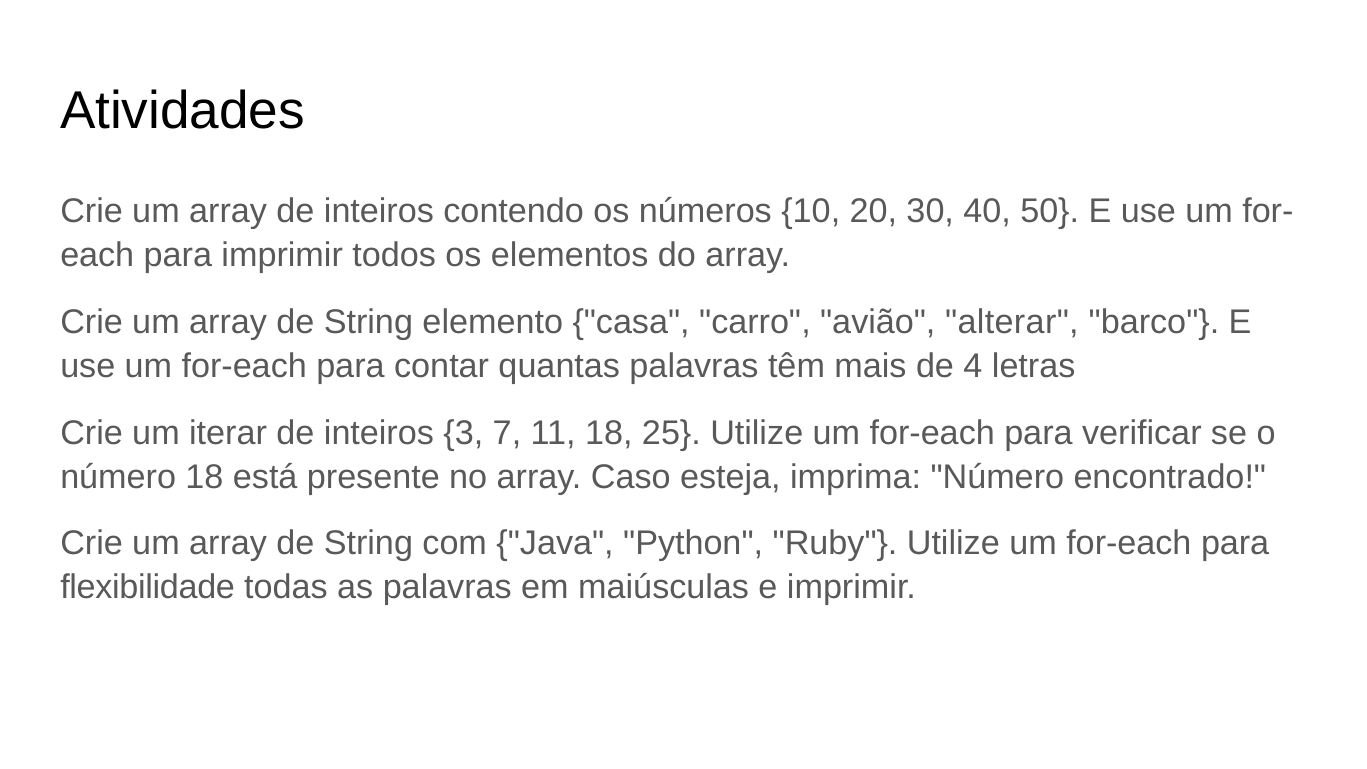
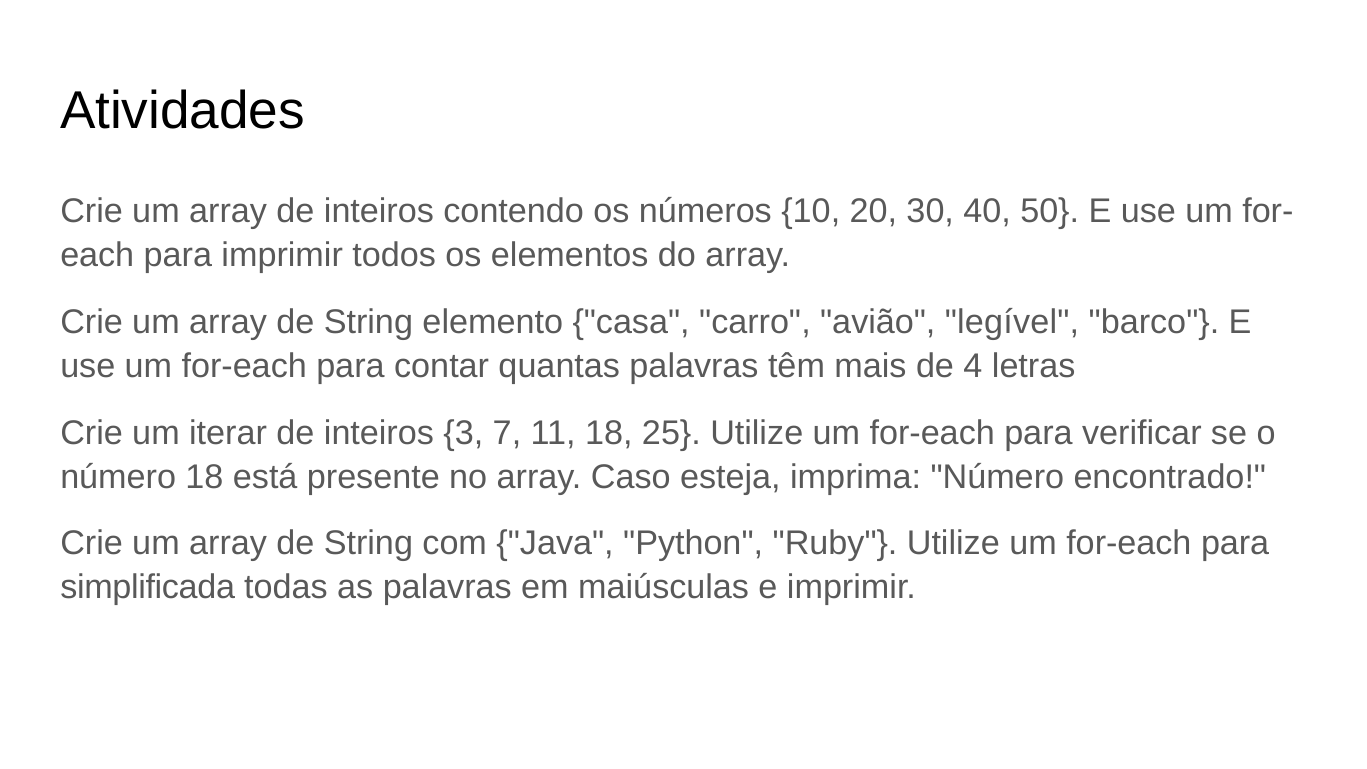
alterar: alterar -> legível (1012, 322)
flexibilidade: flexibilidade -> simplificada (148, 587)
